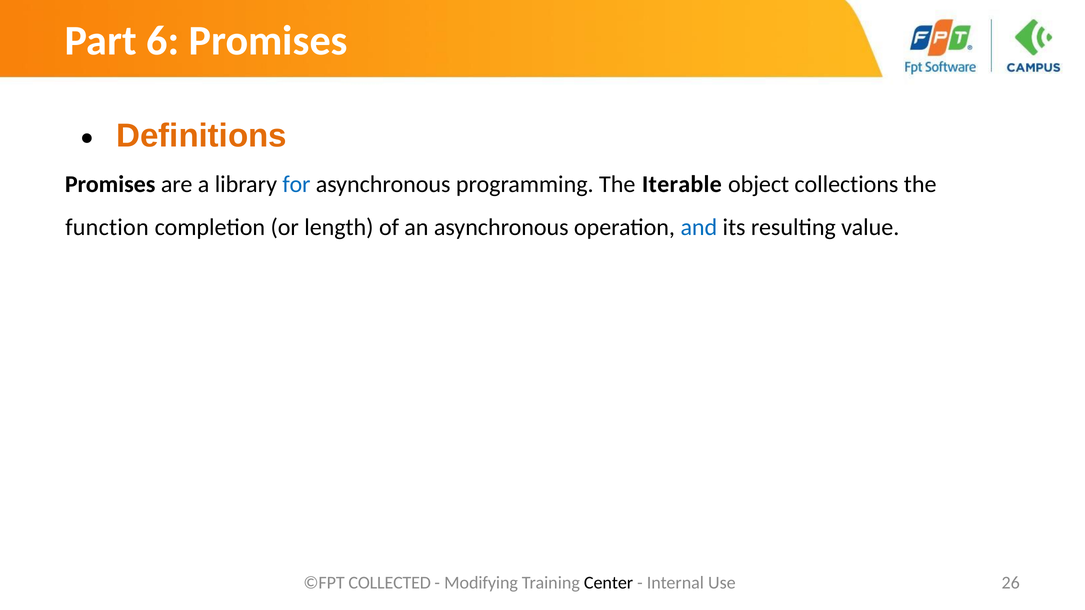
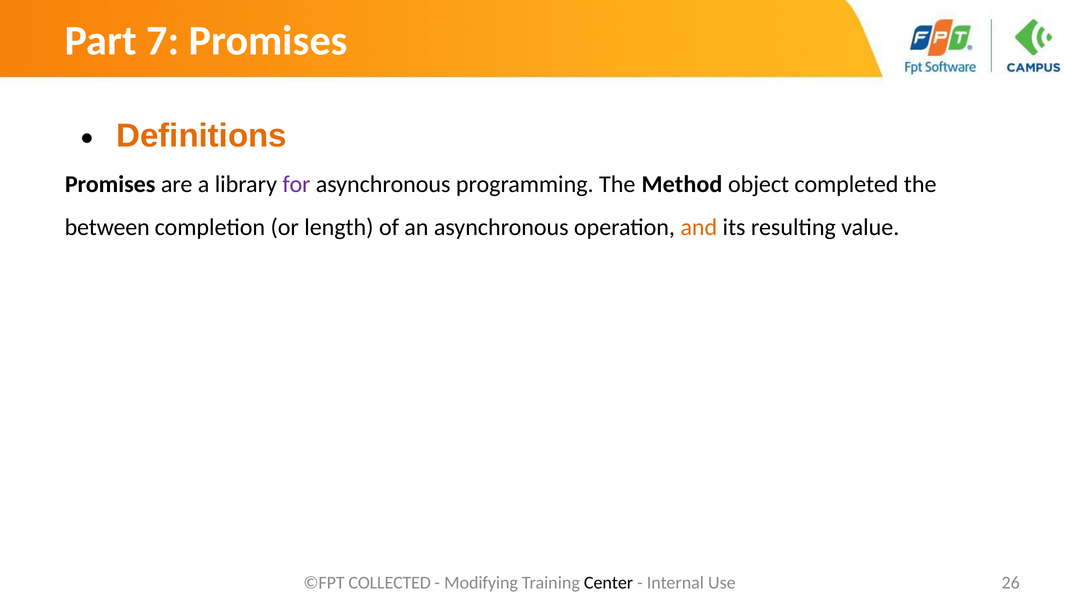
6: 6 -> 7 (163, 41)
for colour: blue -> purple (296, 184)
Iterable: Iterable -> Method (682, 184)
collections: collections -> completed (846, 184)
function: function -> between (107, 228)
and colour: blue -> orange (699, 228)
